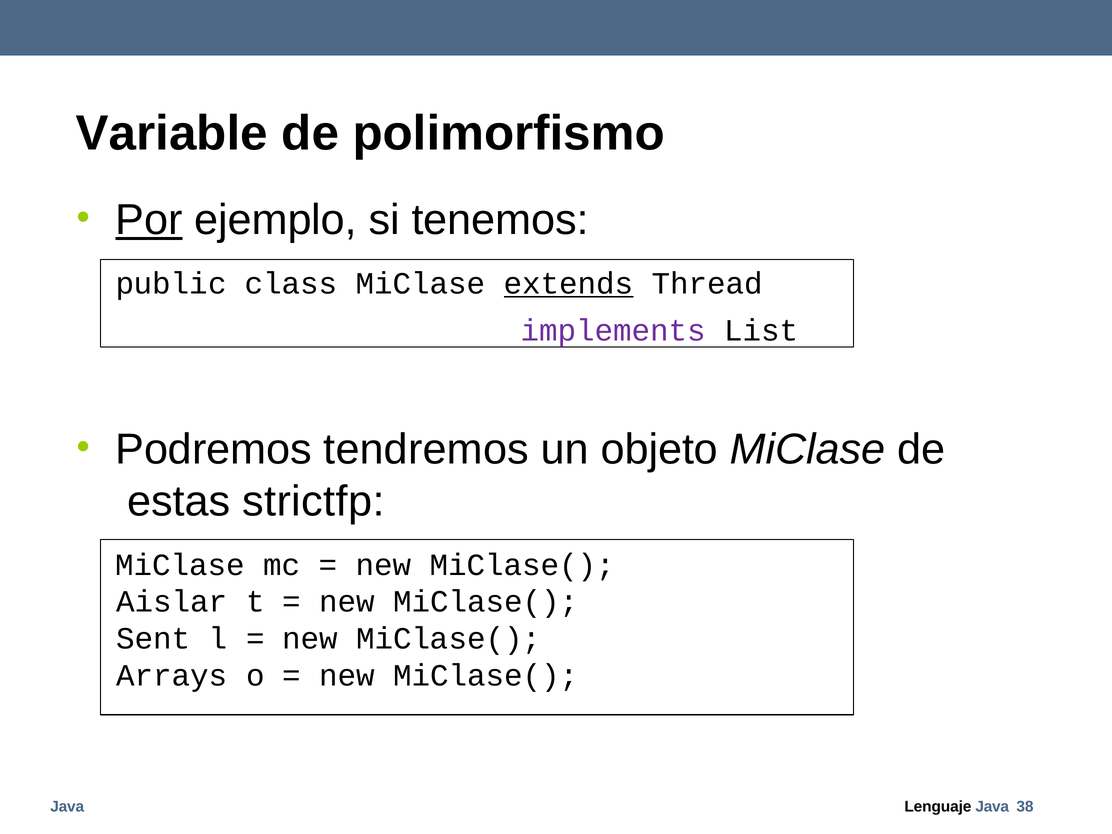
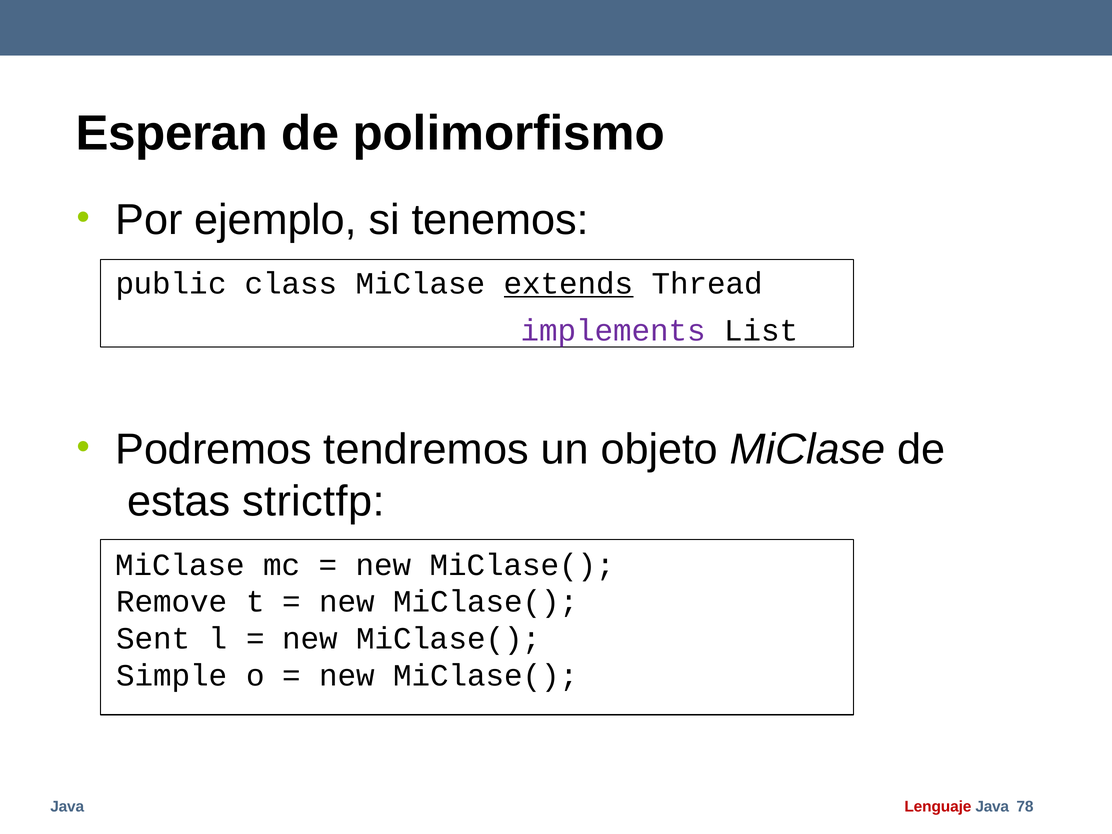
Variable: Variable -> Esperan (172, 133)
Por underline: present -> none (149, 220)
Aislar: Aislar -> Remove (172, 601)
Arrays: Arrays -> Simple (172, 675)
Lenguaje colour: black -> red (938, 807)
38: 38 -> 78 (1025, 807)
